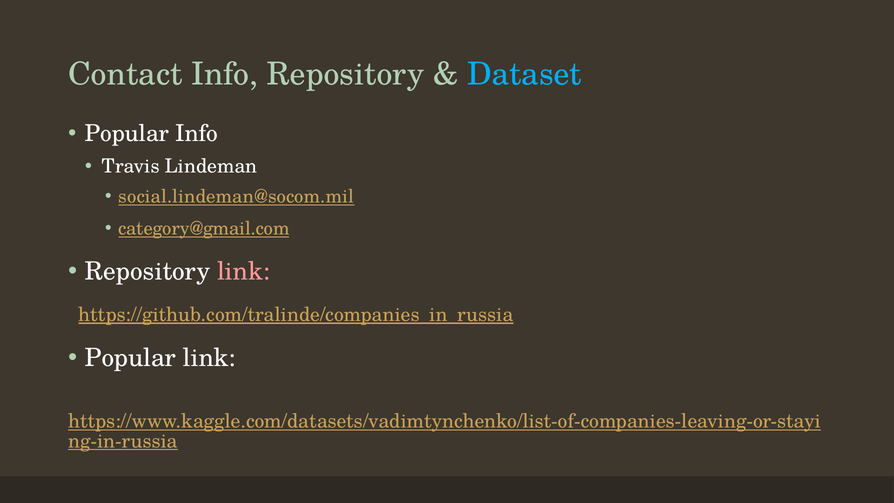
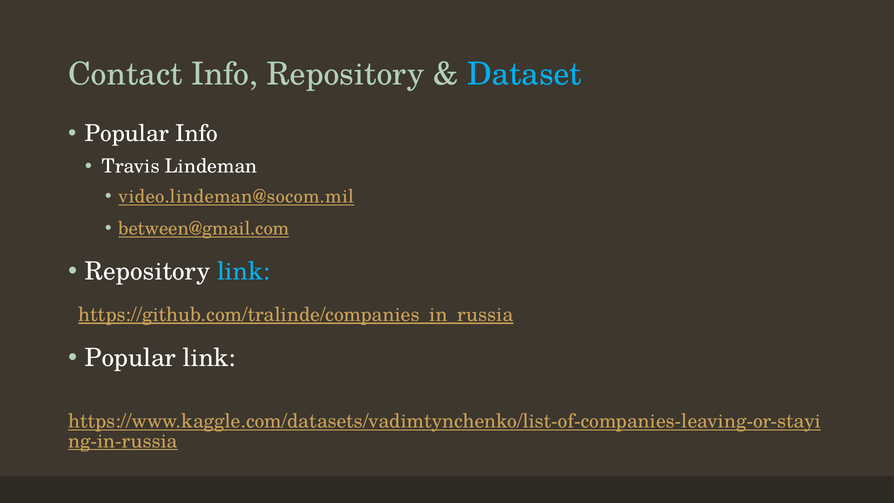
social.lindeman@socom.mil: social.lindeman@socom.mil -> video.lindeman@socom.mil (236, 197)
category@gmail.com: category@gmail.com -> between@gmail.com (204, 229)
link colour: pink -> light blue (244, 271)
